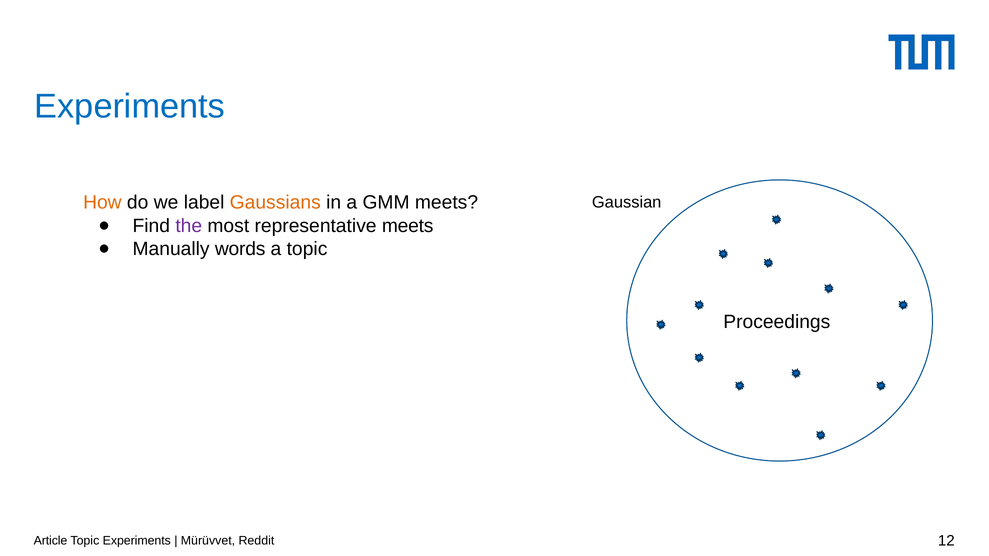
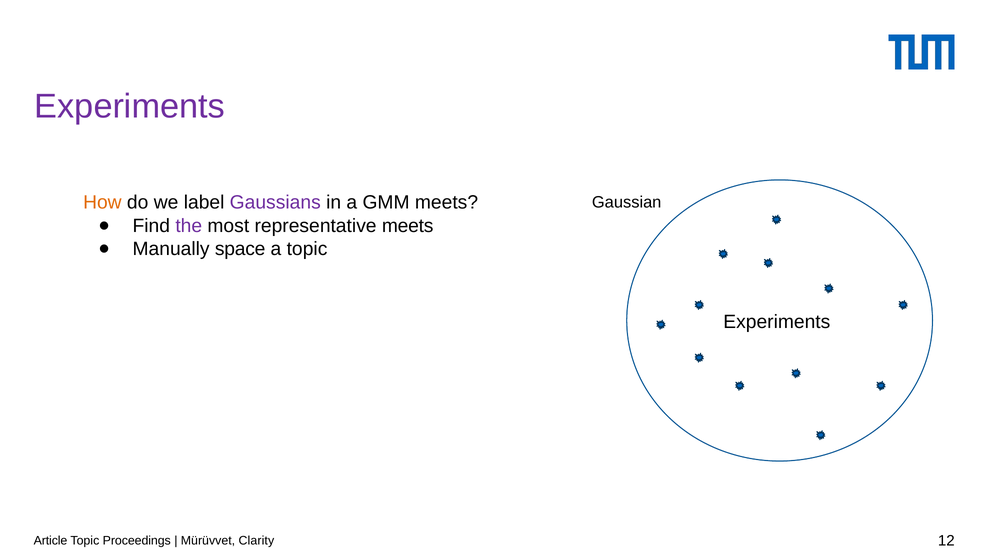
Experiments colour: blue -> purple (130, 107)
Gaussians colour: orange -> purple (275, 203)
words: words -> space (240, 249)
Proceedings: Proceedings -> Experiments (777, 322)
Topic Experiments: Experiments -> Proceedings (137, 541)
Reddit: Reddit -> Clarity (256, 541)
